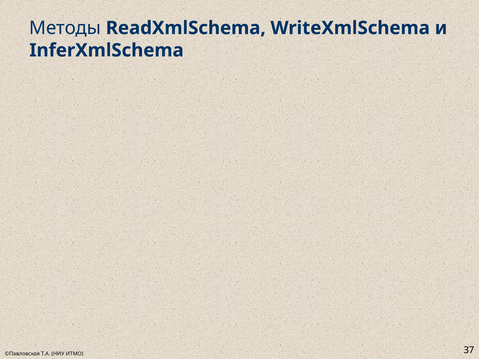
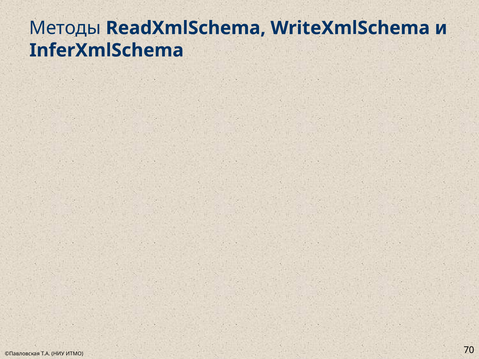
37: 37 -> 70 (469, 350)
